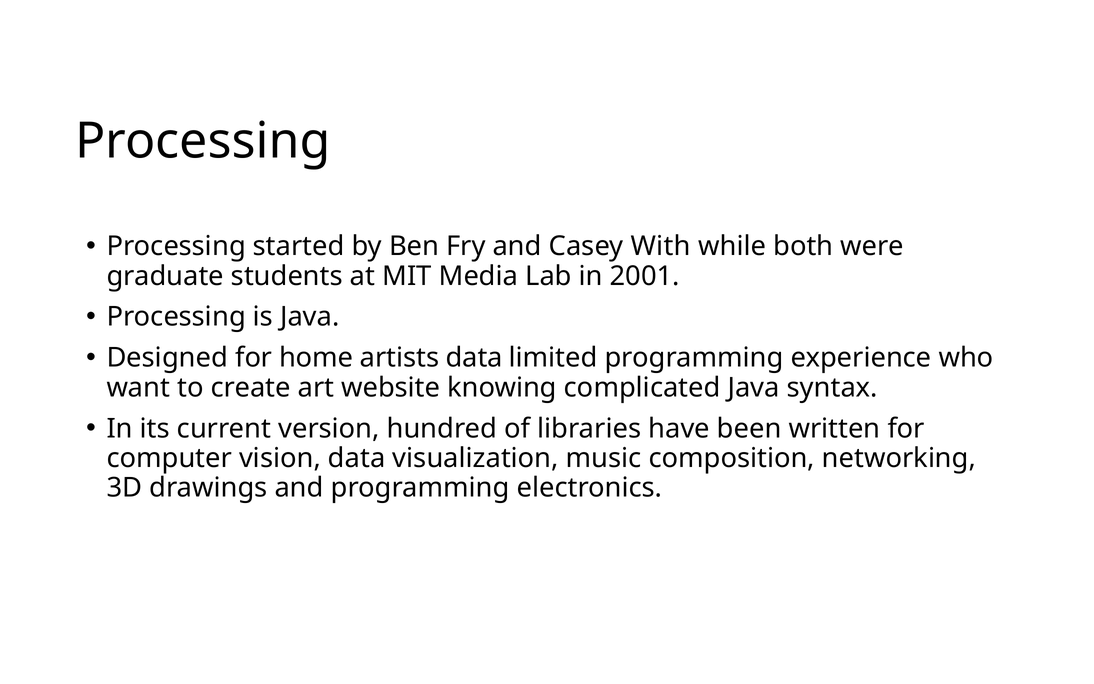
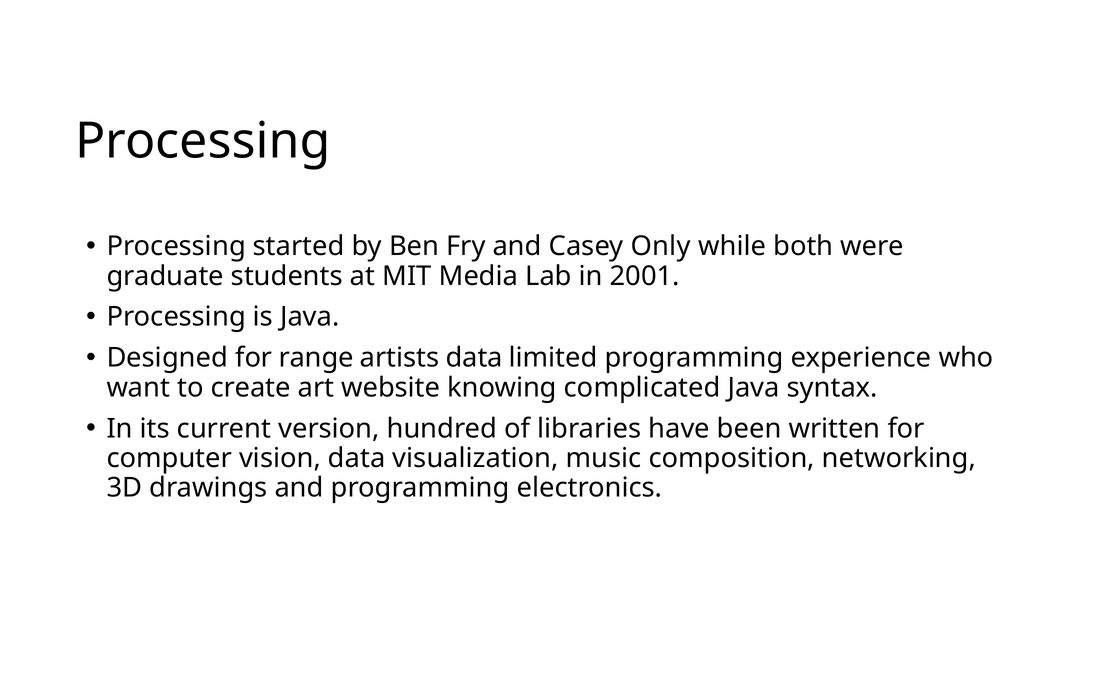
With: With -> Only (661, 246)
home: home -> range (316, 358)
